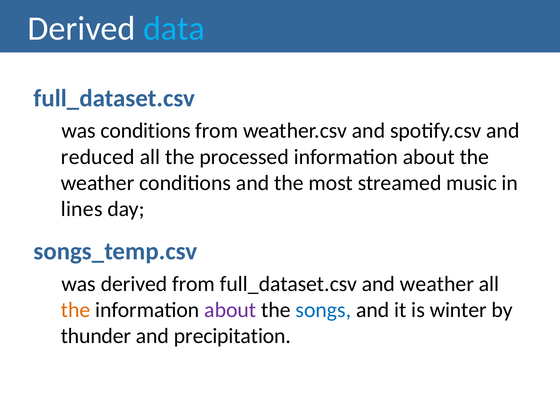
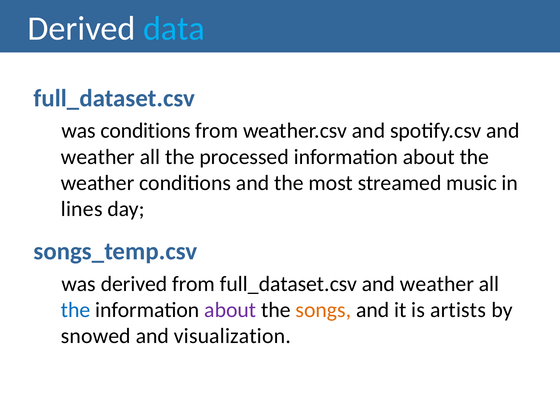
reduced: reduced -> weather (98, 157)
the colour: orange -> blue (76, 310)
songs colour: blue -> orange (323, 310)
winter: winter -> artists (458, 310)
thunder: thunder -> snowed (96, 336)
precipitation: precipitation -> visualization (232, 336)
